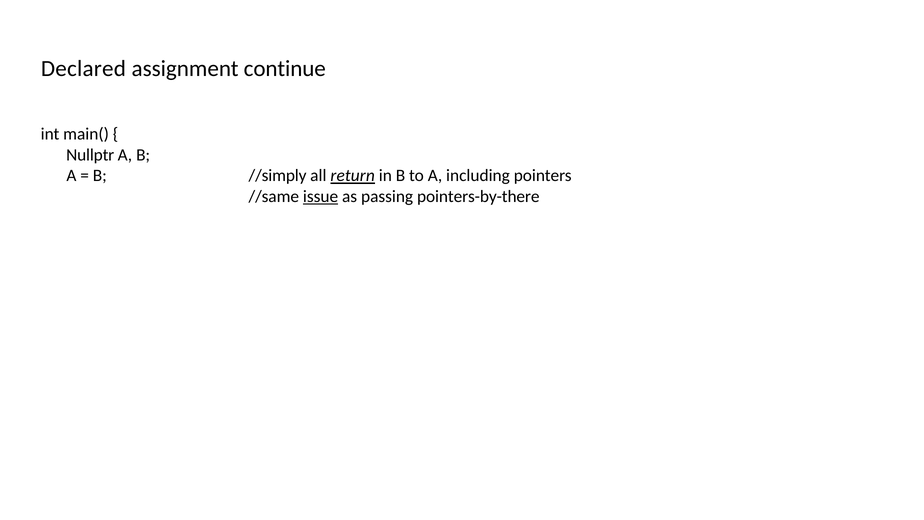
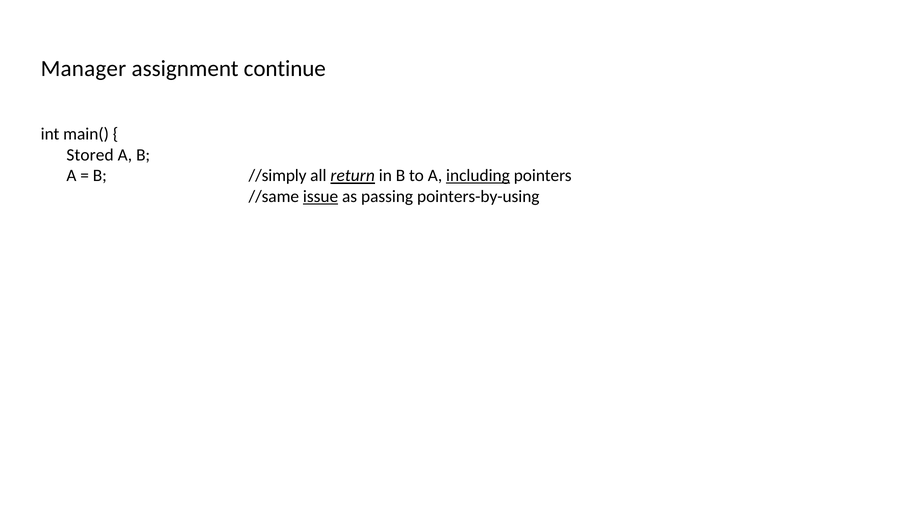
Declared: Declared -> Manager (83, 69)
Nullptr: Nullptr -> Stored (90, 155)
including underline: none -> present (478, 176)
pointers-by-there: pointers-by-there -> pointers-by-using (478, 196)
